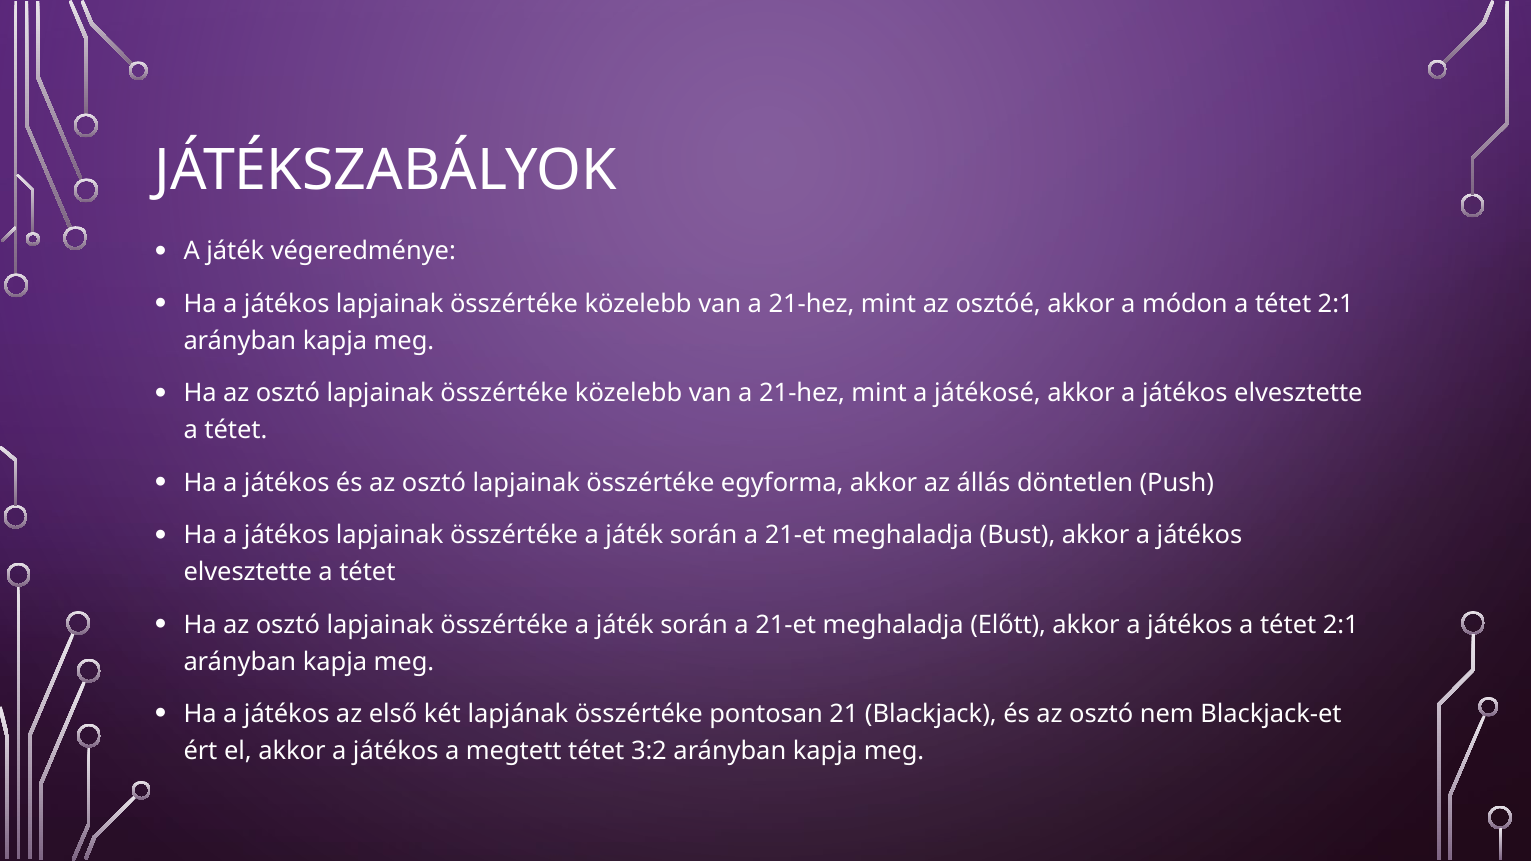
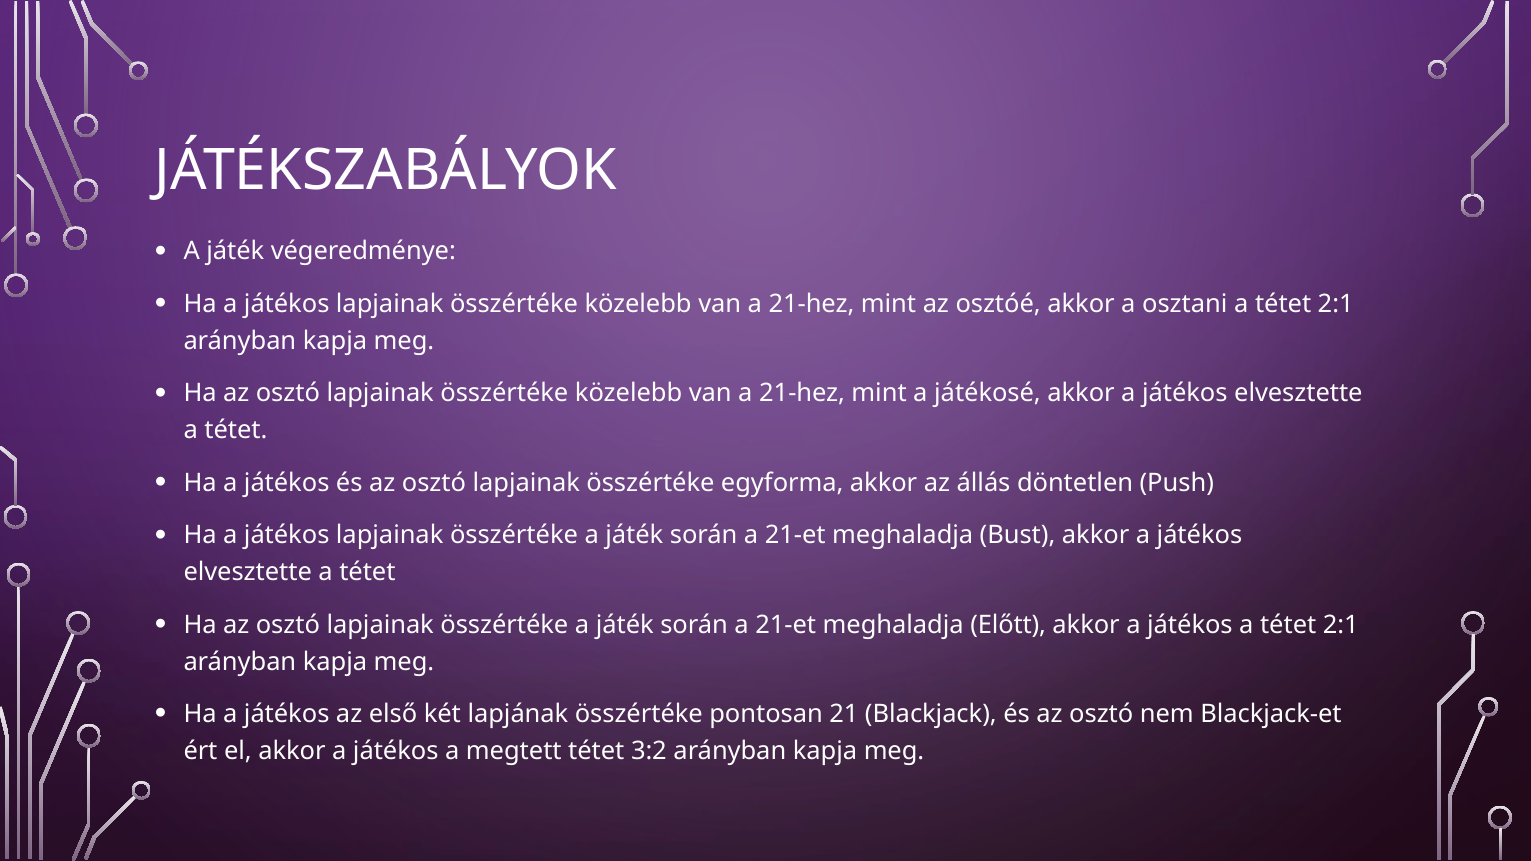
módon: módon -> osztani (1185, 304)
